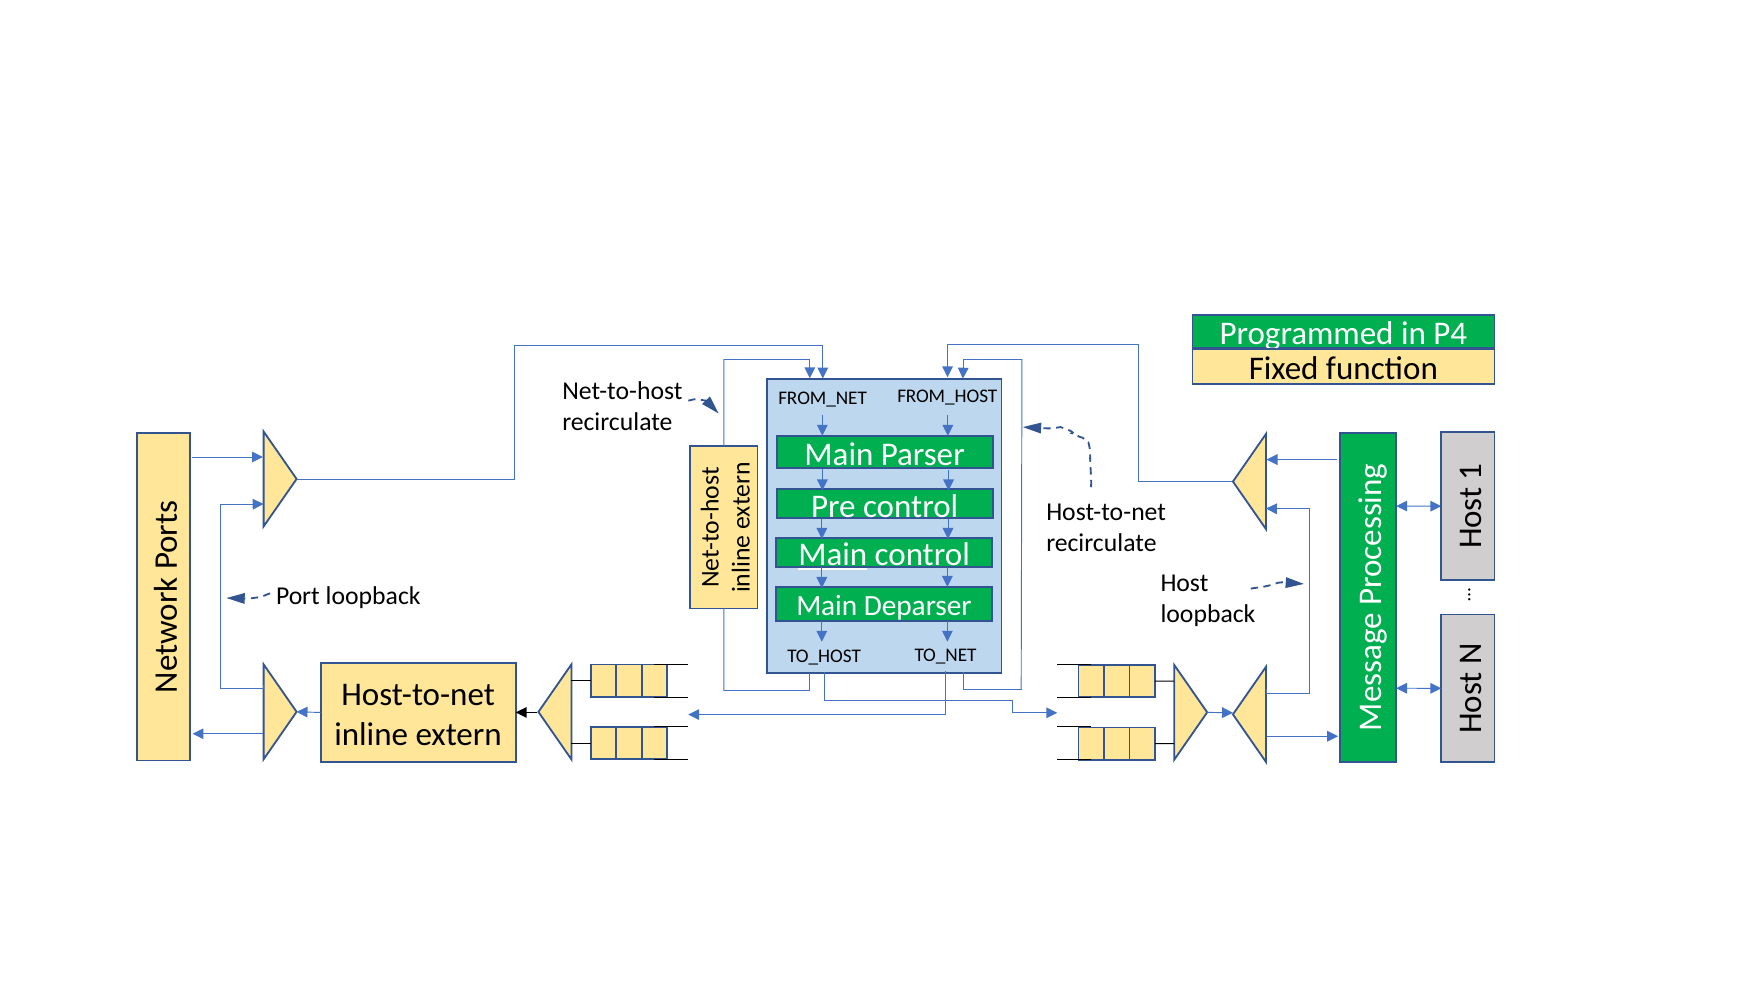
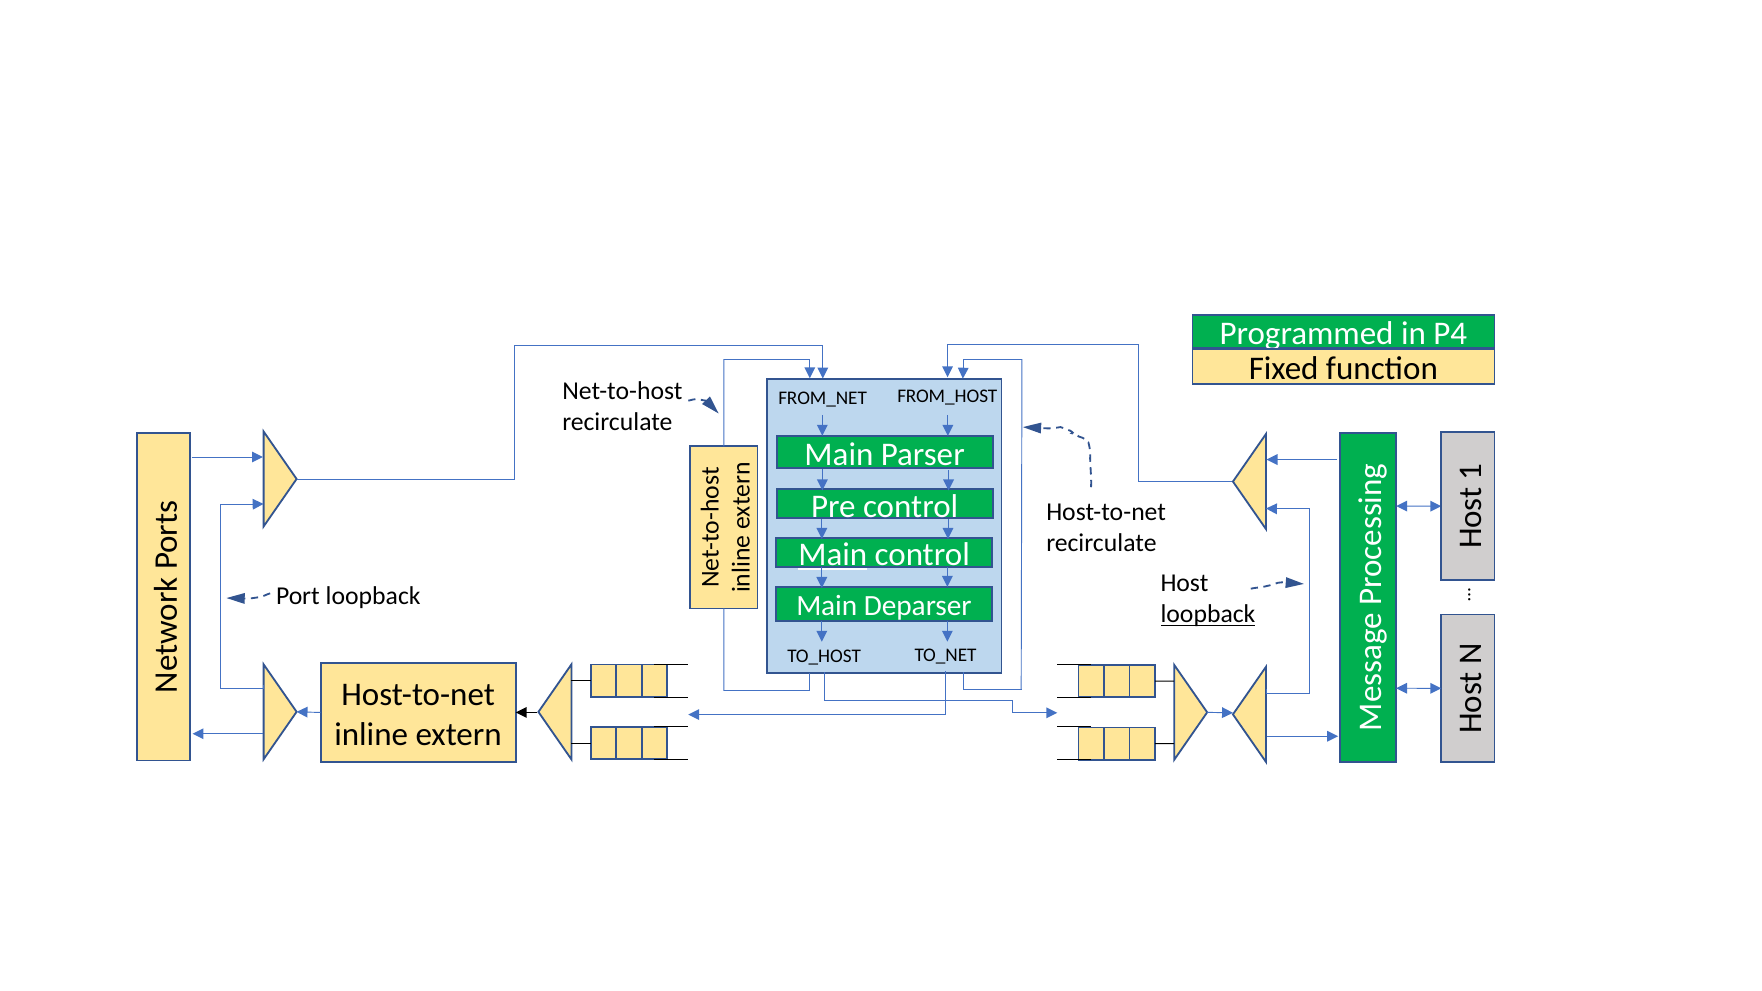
loopback underline: none -> present (1208, 614)
